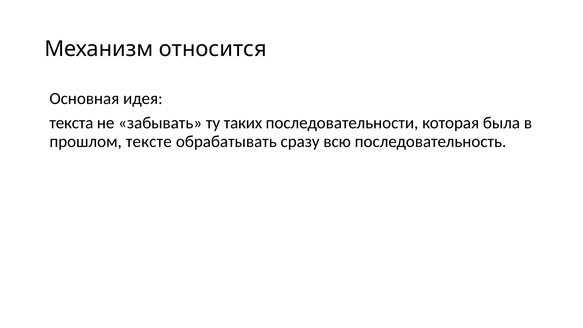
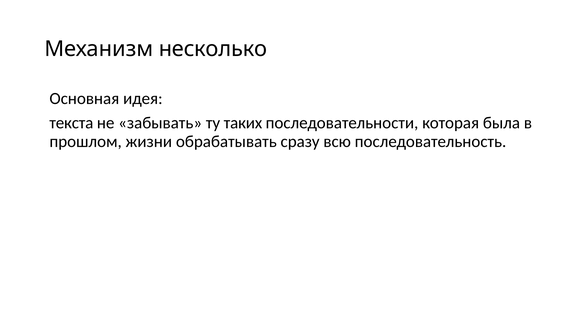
относится: относится -> несколько (213, 49)
тексте: тексте -> жизни (149, 141)
